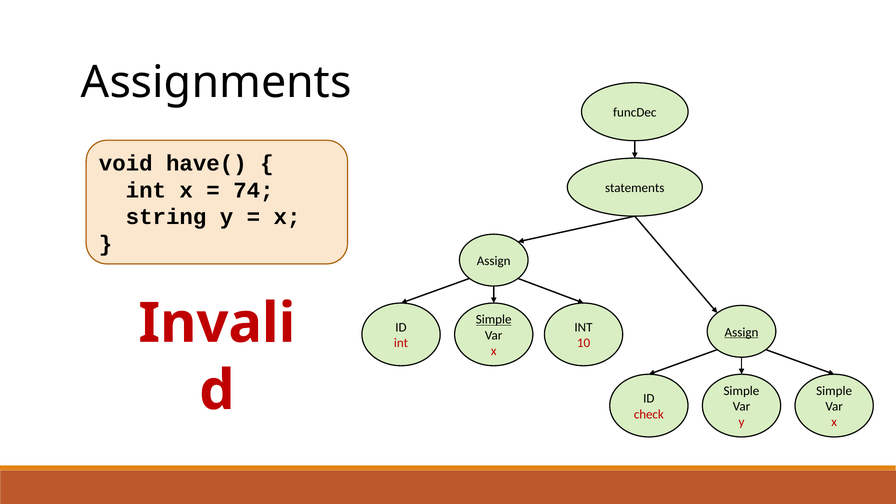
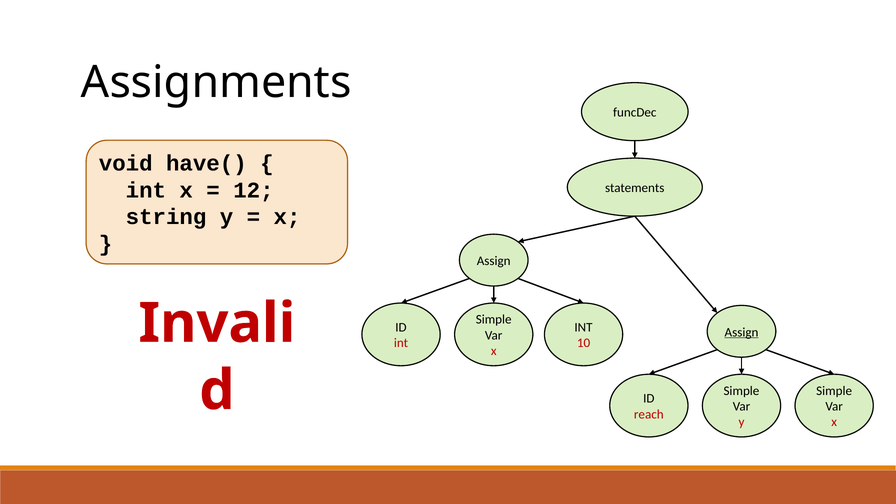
74: 74 -> 12 (253, 190)
Simple underline: present -> none (494, 320)
check: check -> reach (649, 414)
